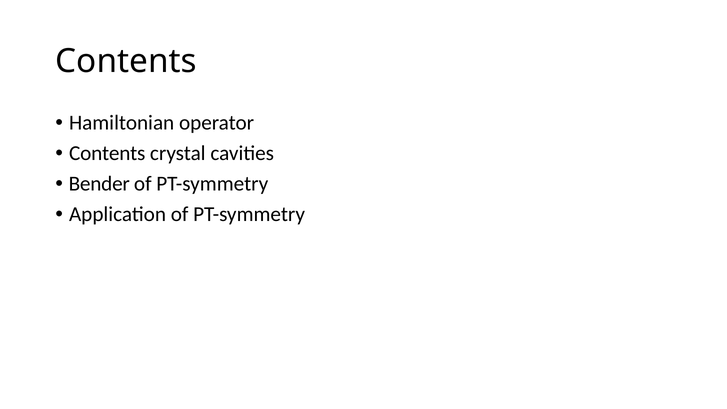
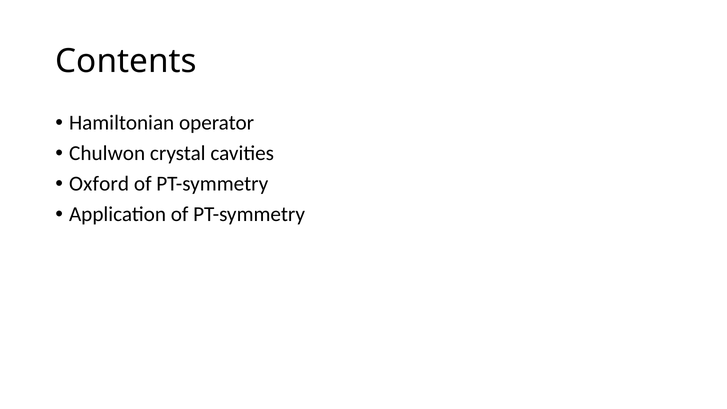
Contents: Contents -> Chulwon (107, 153)
Bender: Bender -> Oxford (99, 184)
